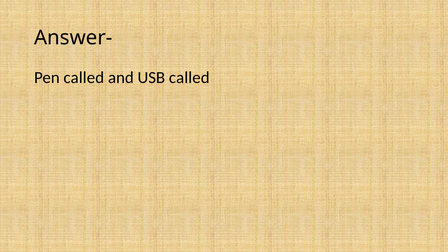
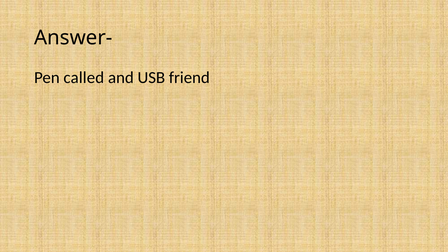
USB called: called -> friend (189, 78)
